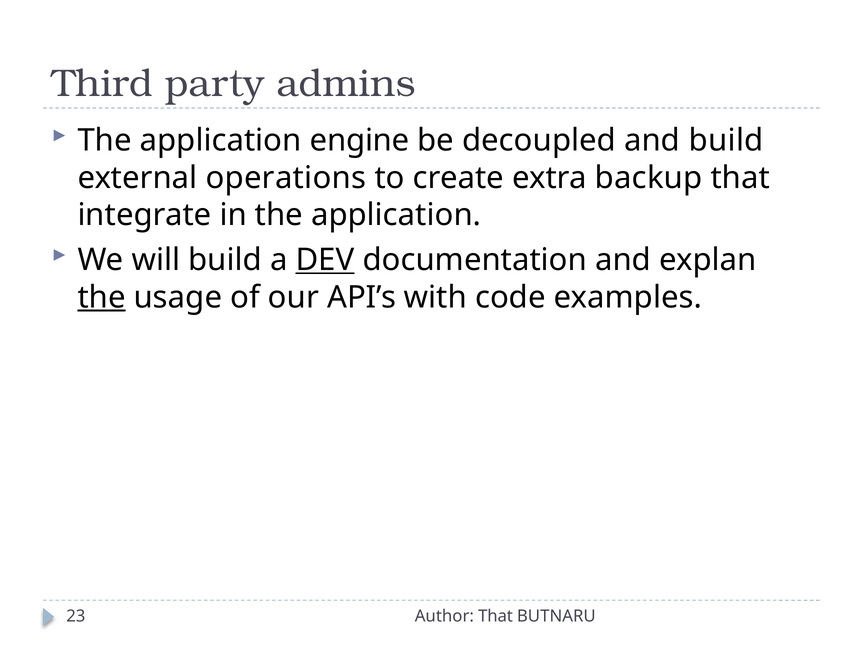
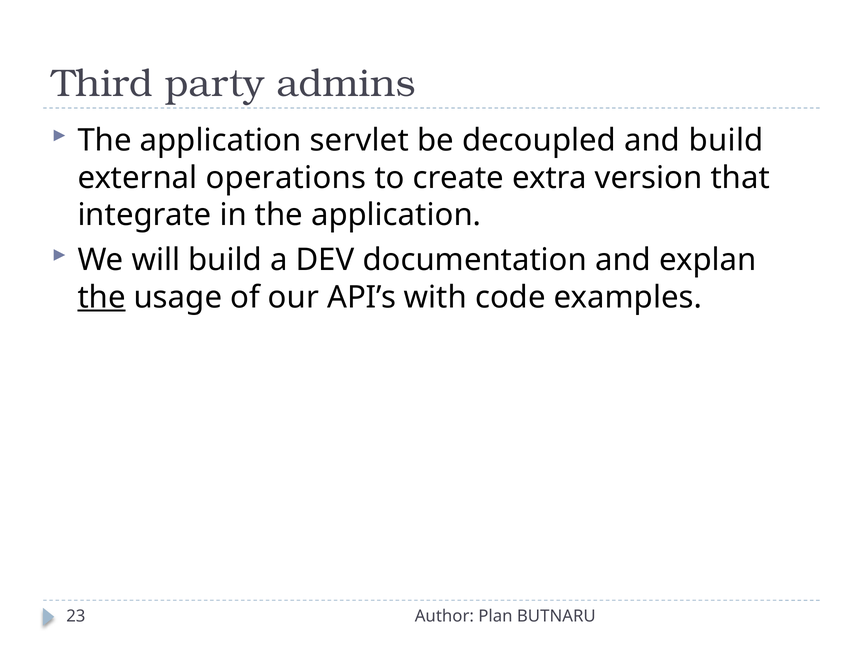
engine: engine -> servlet (359, 140)
backup: backup -> version (649, 178)
DEV underline: present -> none (325, 260)
Author That: That -> Plan (495, 615)
